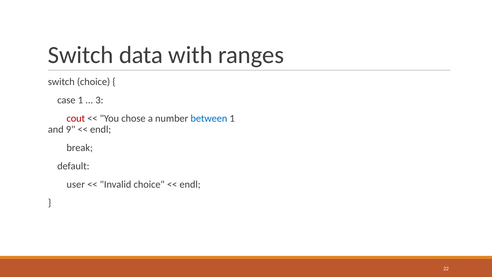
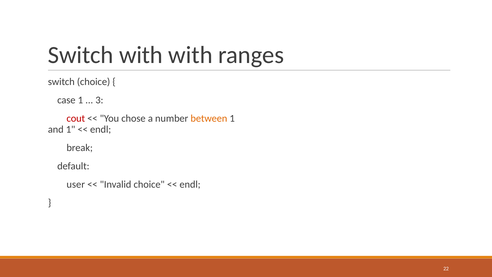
Switch data: data -> with (141, 55)
between colour: blue -> orange (209, 118)
and 9: 9 -> 1 (71, 129)
